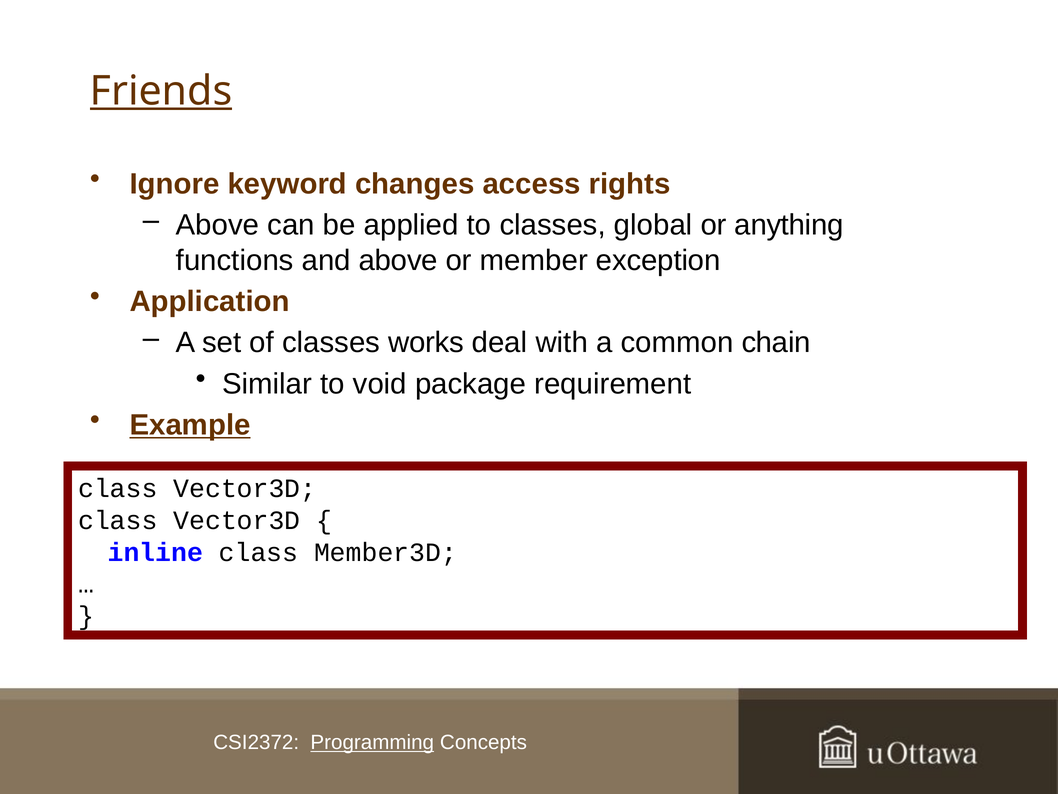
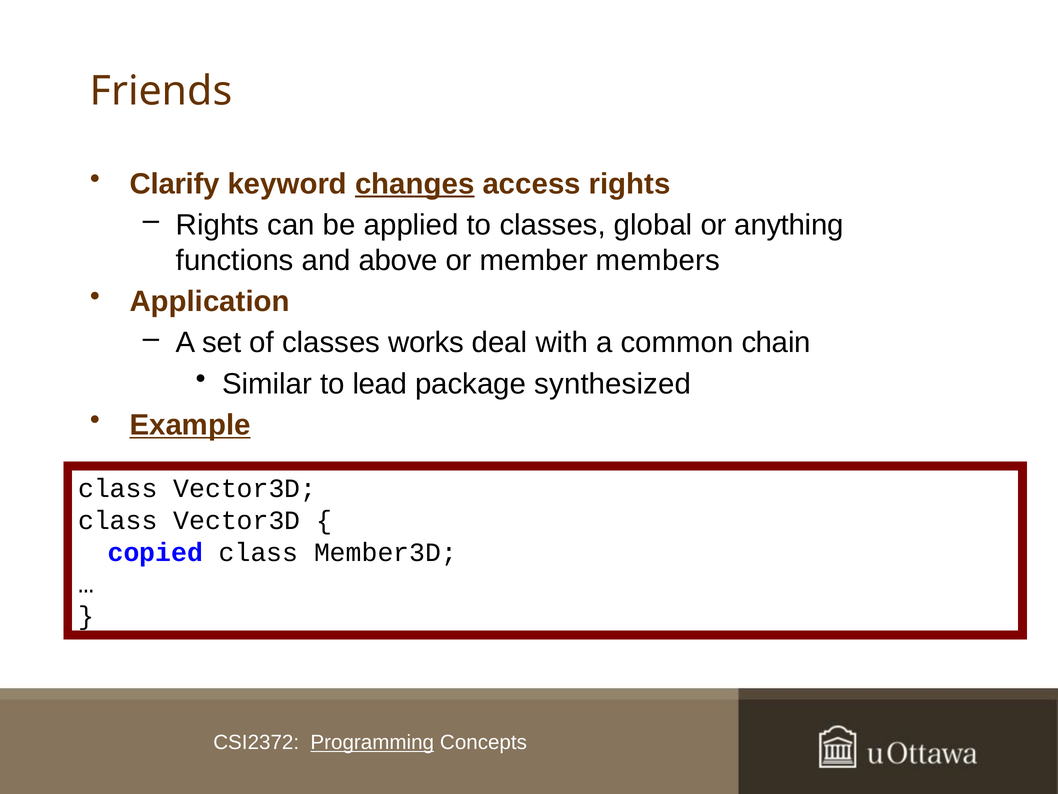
Friends underline: present -> none (161, 91)
Ignore: Ignore -> Clarify (175, 184)
changes underline: none -> present (415, 184)
Above: Above -> Rights (218, 225)
exception: exception -> members (658, 260)
void: void -> lead (380, 384)
requirement: requirement -> synthesized (613, 384)
inline: inline -> copied (155, 552)
